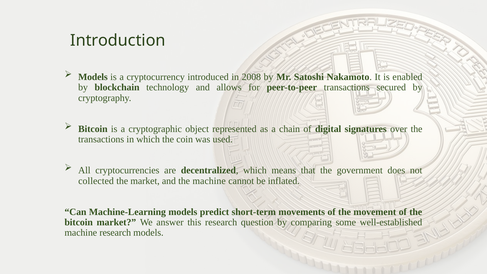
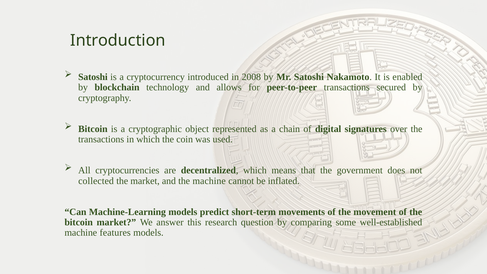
Models: Models -> Satoshi (93, 77)
machine research: research -> features (115, 233)
